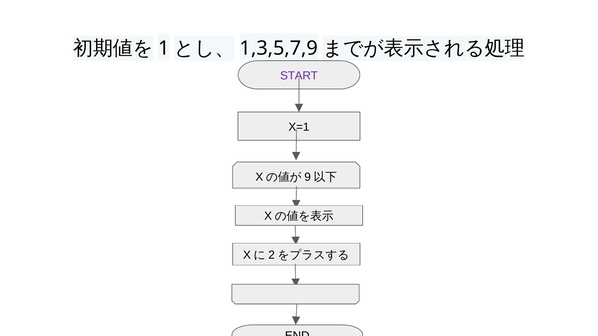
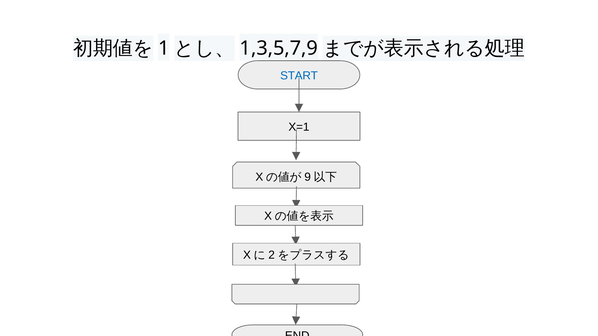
START colour: purple -> blue (299, 76)
